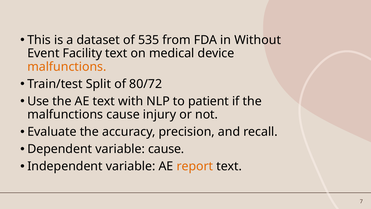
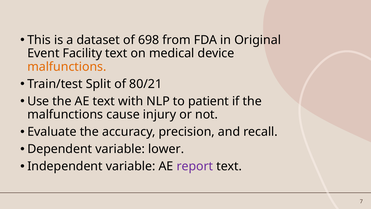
535: 535 -> 698 (149, 40)
Without: Without -> Original (258, 40)
80/72: 80/72 -> 80/21 (146, 84)
variable cause: cause -> lower (166, 149)
report colour: orange -> purple (195, 166)
